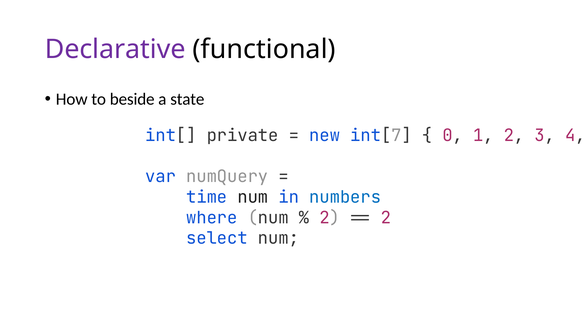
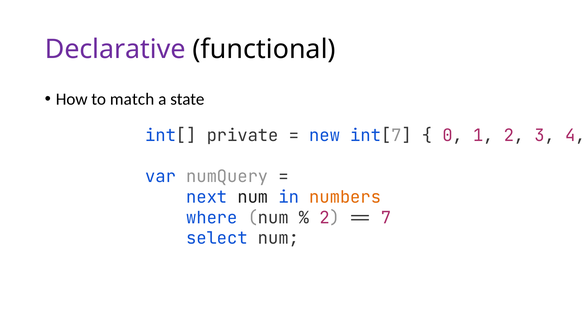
beside: beside -> match (132, 99)
time: time -> next (207, 197)
numbers colour: blue -> orange (345, 197)
2: 2 -> 7 (386, 218)
